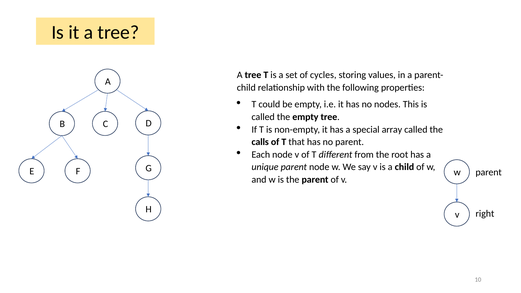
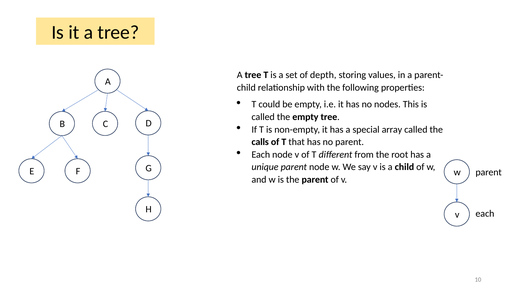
cycles: cycles -> depth (323, 75)
right: right -> each (485, 214)
